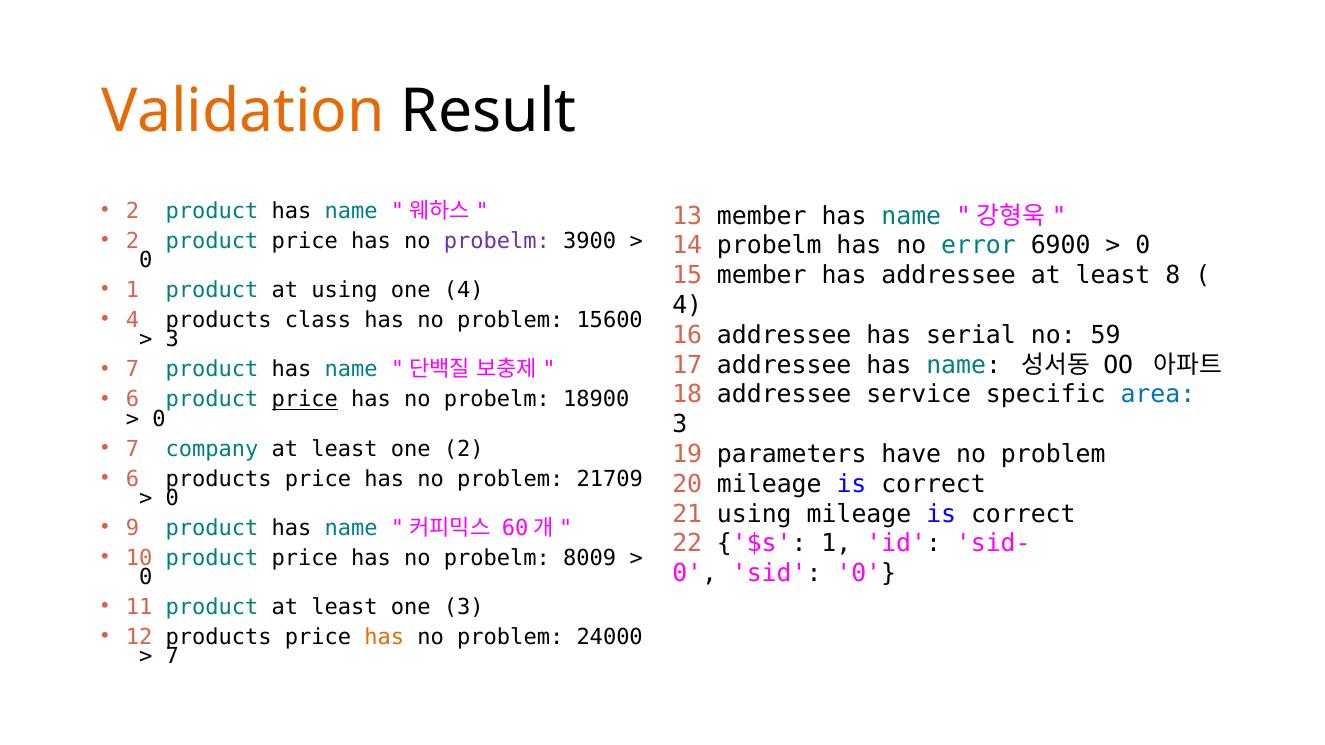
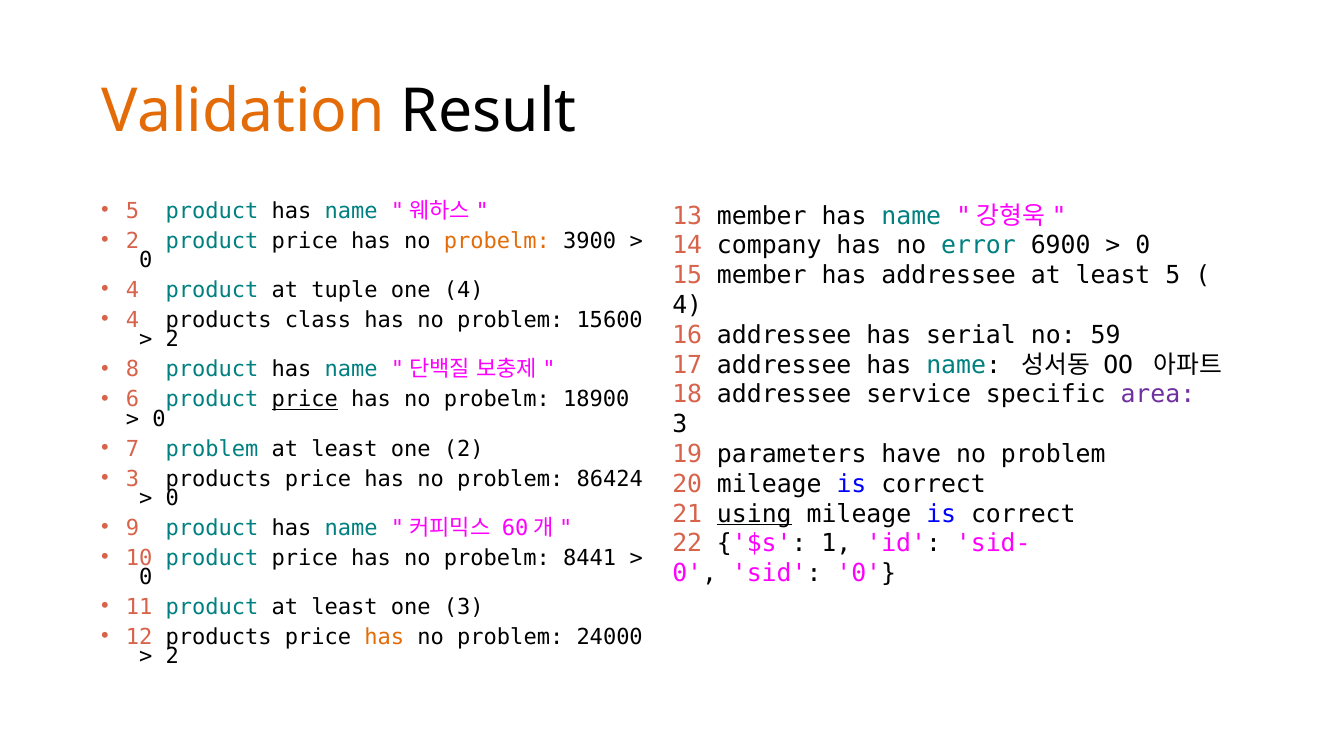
2: 2 -> 5 (133, 211)
probelm colour: purple -> orange (497, 241)
14 probelm: probelm -> company (769, 246)
least 8: 8 -> 5 (1173, 276)
1: 1 -> 4 (133, 291)
at using: using -> tuple (345, 291)
3: 3 -> 2 (172, 340)
7: 7 -> 8 (133, 370)
area colour: blue -> purple (1158, 395)
7 company: company -> problem (212, 449)
6: 6 -> 3 (133, 479)
21709: 21709 -> 86424 (610, 479)
using underline: none -> present (754, 514)
8009: 8009 -> 8441 (590, 558)
7: 7 -> 2 (172, 657)
